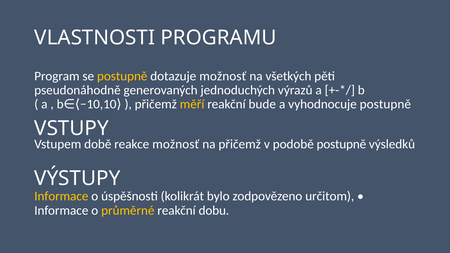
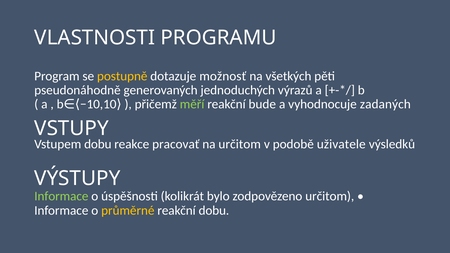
měří colour: yellow -> light green (192, 104)
vyhodnocuje postupně: postupně -> zadaných (385, 104)
Vstupem době: době -> dobu (98, 144)
reakce možnosť: možnosť -> pracovať (176, 144)
na přičemž: přičemž -> určitom (240, 144)
podobě postupně: postupně -> uživatele (341, 144)
Informace colour: yellow -> light green (61, 196)
